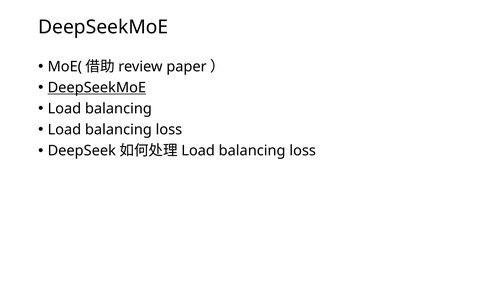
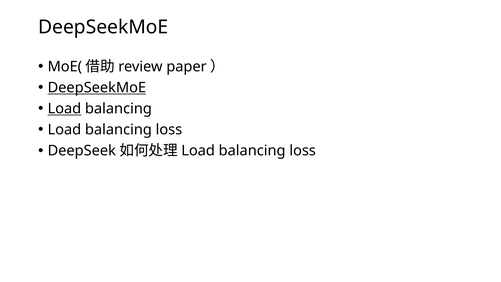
Load underline: none -> present (64, 109)
